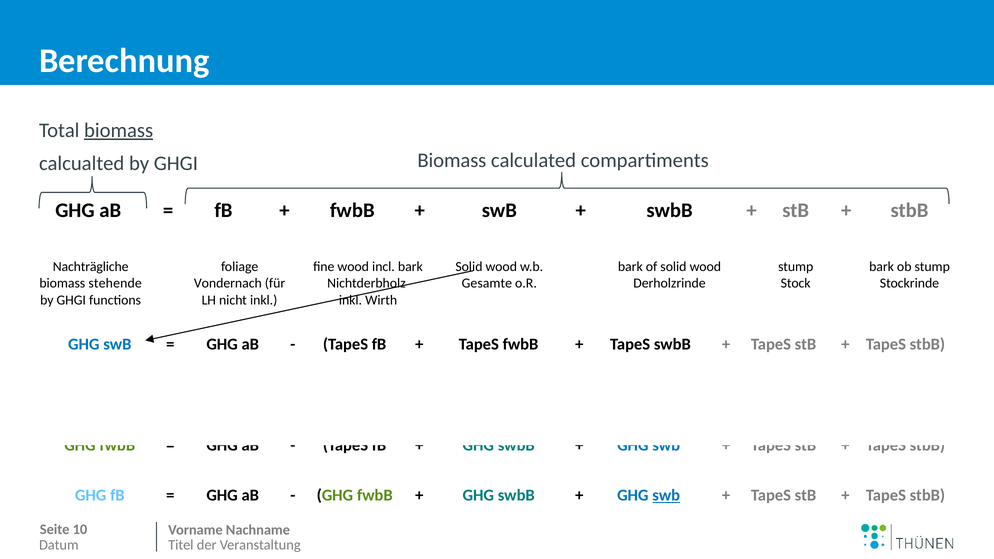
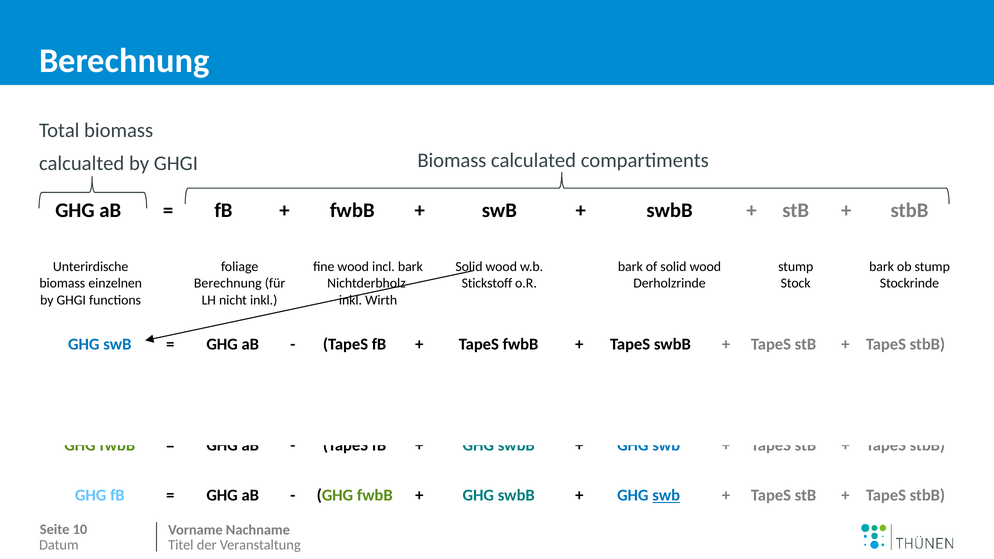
biomass underline: present -> none (119, 130)
Nachträgliche: Nachträgliche -> Unterirdische (91, 267)
stehende: stehende -> einzelnen (115, 283)
Vondernach: Vondernach -> Berechnung (228, 283)
Gesamte: Gesamte -> Stickstoff (487, 283)
